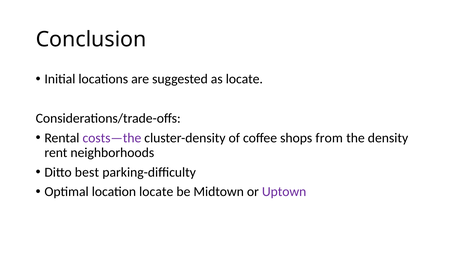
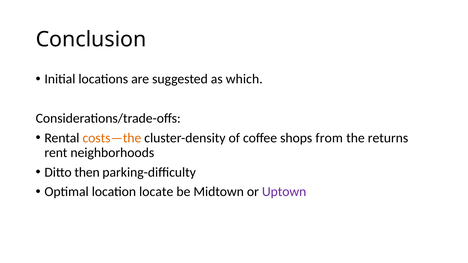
as locate: locate -> which (244, 79)
costs—the colour: purple -> orange (112, 138)
density: density -> returns (388, 138)
best: best -> then (87, 172)
